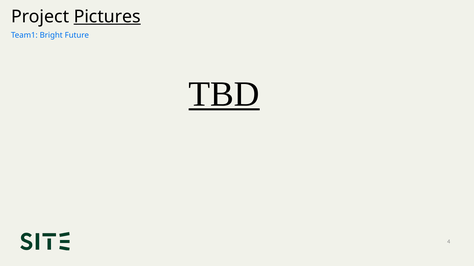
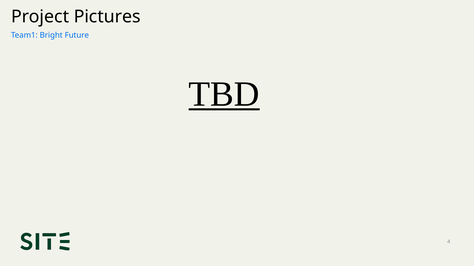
Pictures underline: present -> none (107, 17)
